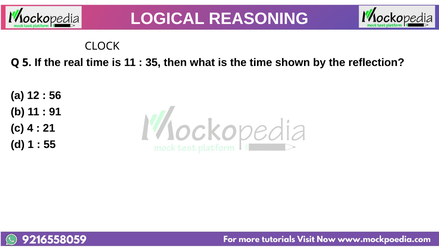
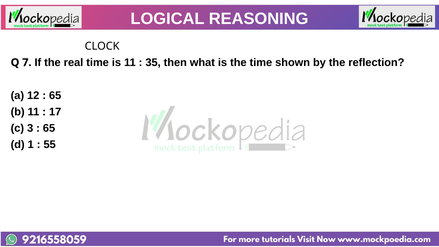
5: 5 -> 7 (25, 63)
56: 56 -> 65 (55, 95)
91: 91 -> 17 (55, 112)
4: 4 -> 3 (30, 128)
21: 21 -> 65 (49, 128)
